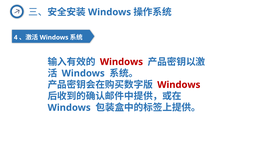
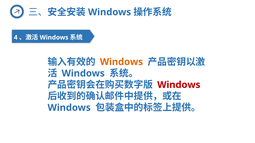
Windows colour: red -> orange (121, 62)
